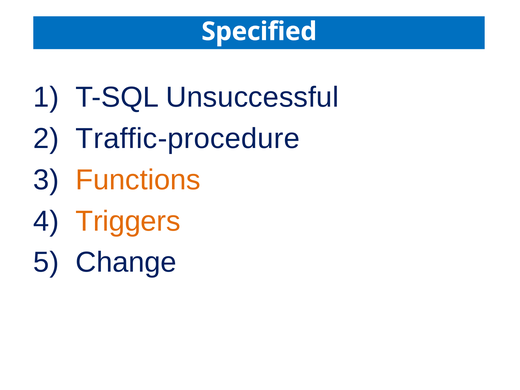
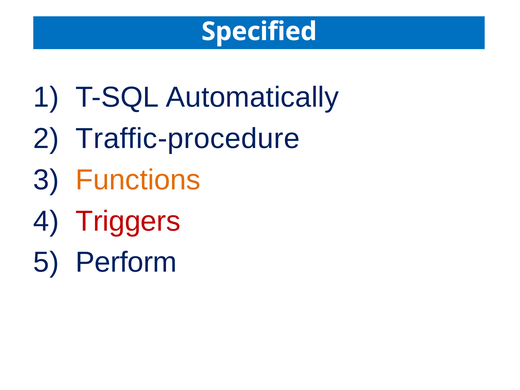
Unsuccessful: Unsuccessful -> Automatically (252, 97)
Triggers colour: orange -> red (128, 221)
Change: Change -> Perform (126, 262)
